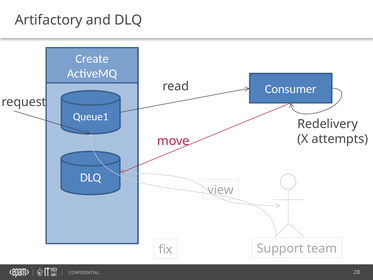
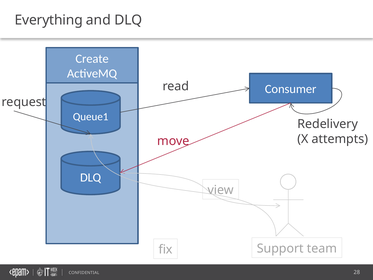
Artifactory: Artifactory -> Everything (49, 20)
